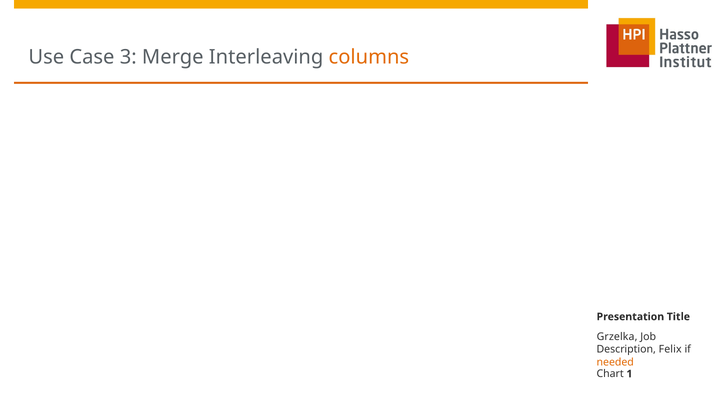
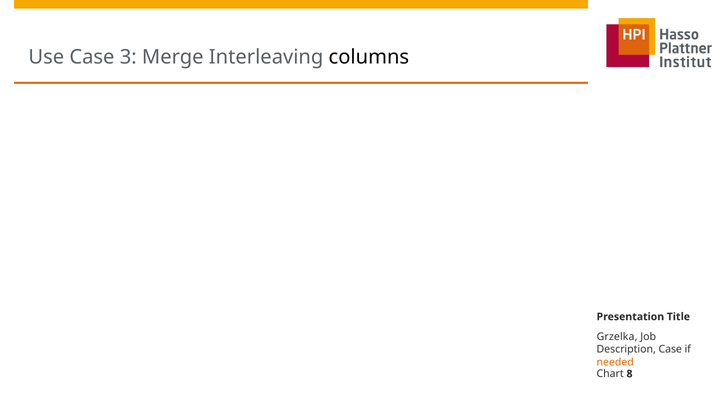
columns colour: orange -> black (369, 57)
Description Felix: Felix -> Case (670, 349)
1: 1 -> 8 (629, 374)
